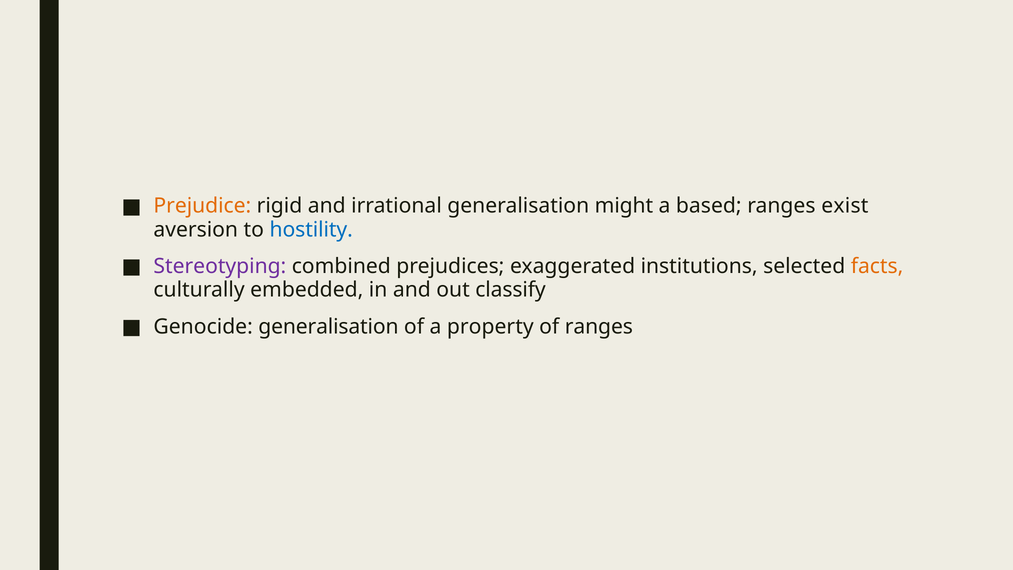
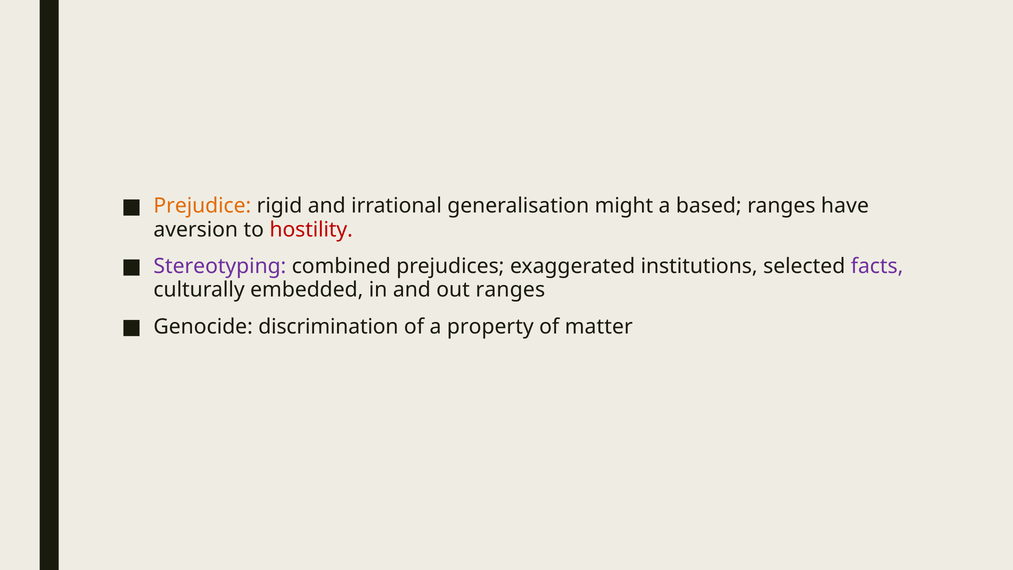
exist: exist -> have (845, 206)
hostility colour: blue -> red (311, 230)
facts colour: orange -> purple (877, 266)
out classify: classify -> ranges (510, 290)
Genocide generalisation: generalisation -> discrimination (328, 326)
of ranges: ranges -> matter (599, 326)
